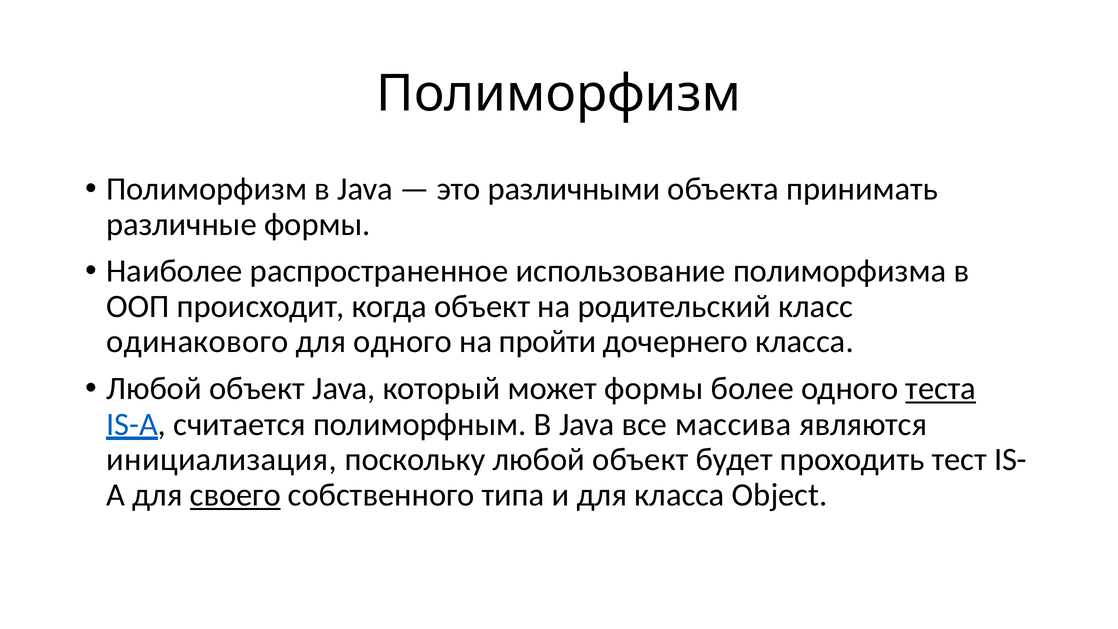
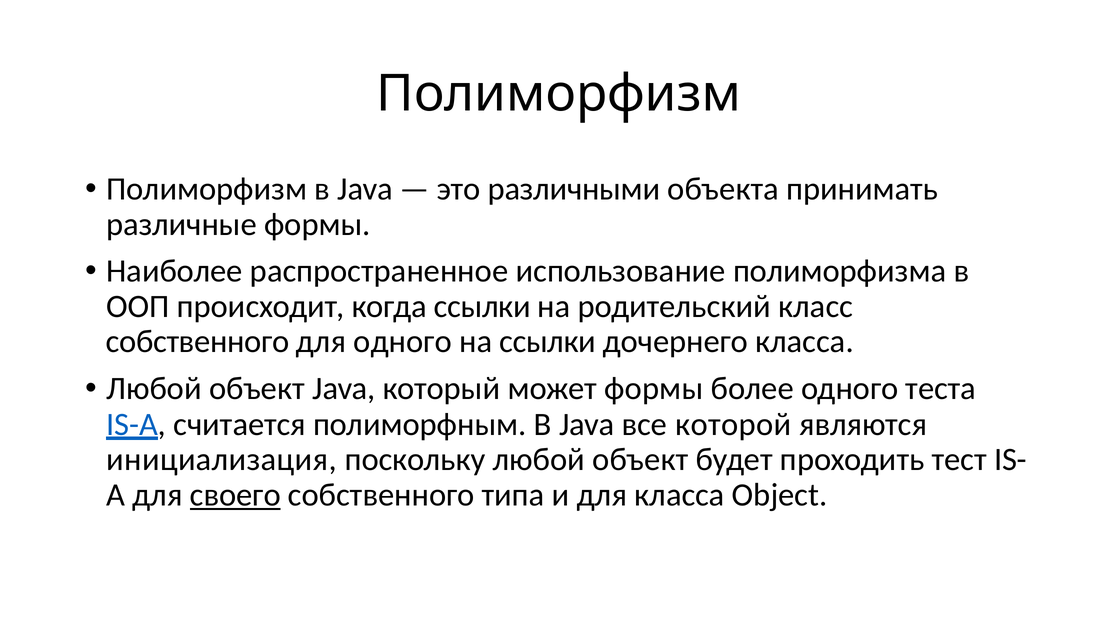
когда объект: объект -> ссылки (482, 306)
одинакового: одинакового -> собственного (198, 342)
на пройти: пройти -> ссылки (548, 342)
теста underline: present -> none (941, 388)
массива: массива -> которой (733, 424)
